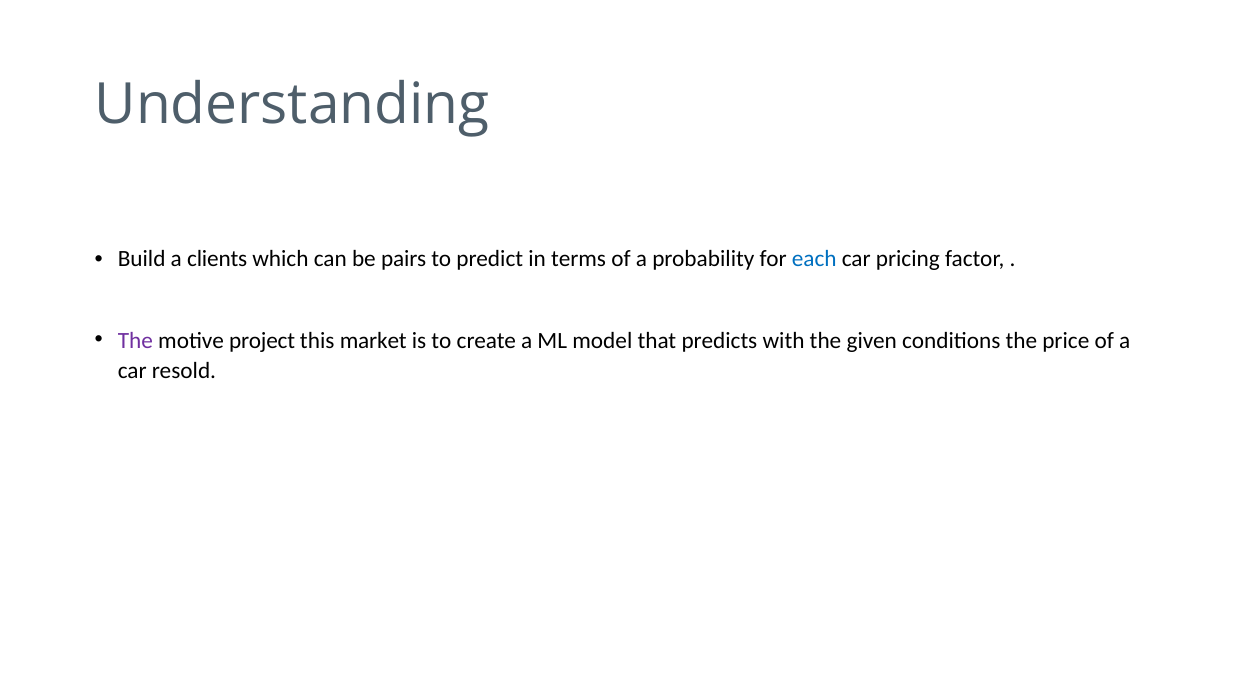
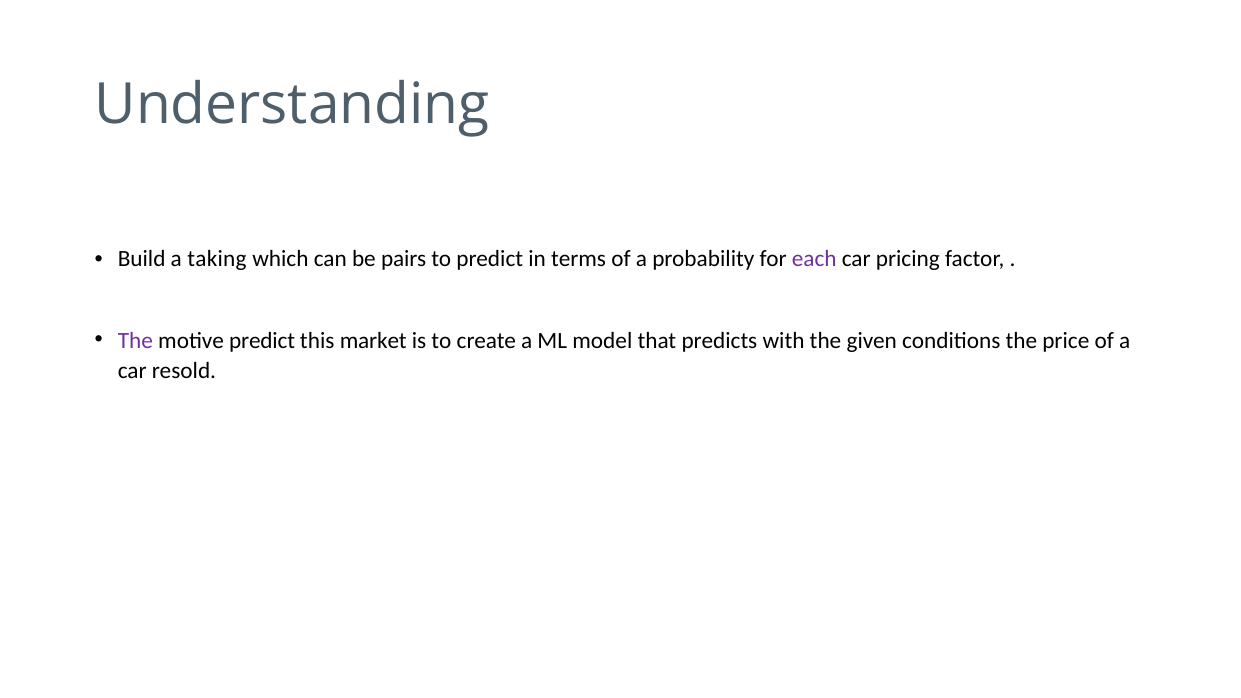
clients: clients -> taking (217, 259)
each colour: blue -> purple (814, 259)
motive project: project -> predict (262, 341)
